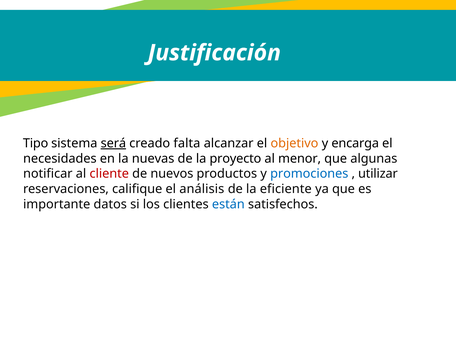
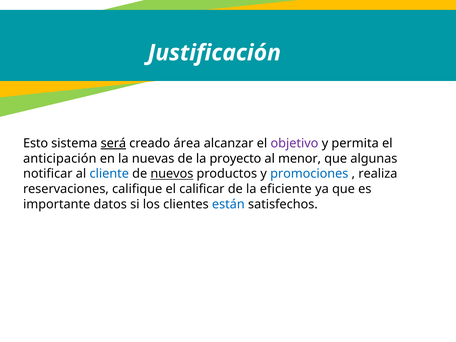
Tipo: Tipo -> Esto (36, 143)
falta: falta -> área (187, 143)
objetivo colour: orange -> purple (294, 143)
encarga: encarga -> permita (355, 143)
necesidades: necesidades -> anticipación (60, 159)
cliente colour: red -> blue (109, 174)
nuevos underline: none -> present (172, 174)
utilizar: utilizar -> realiza (378, 174)
análisis: análisis -> calificar (202, 189)
